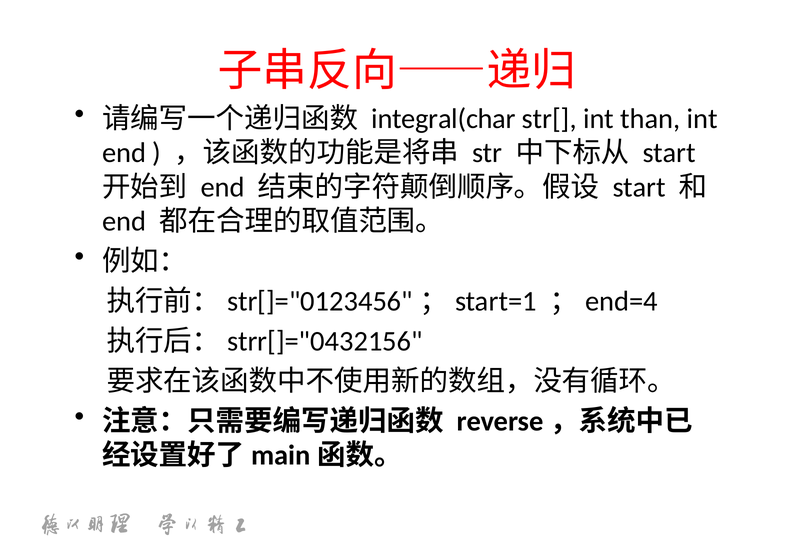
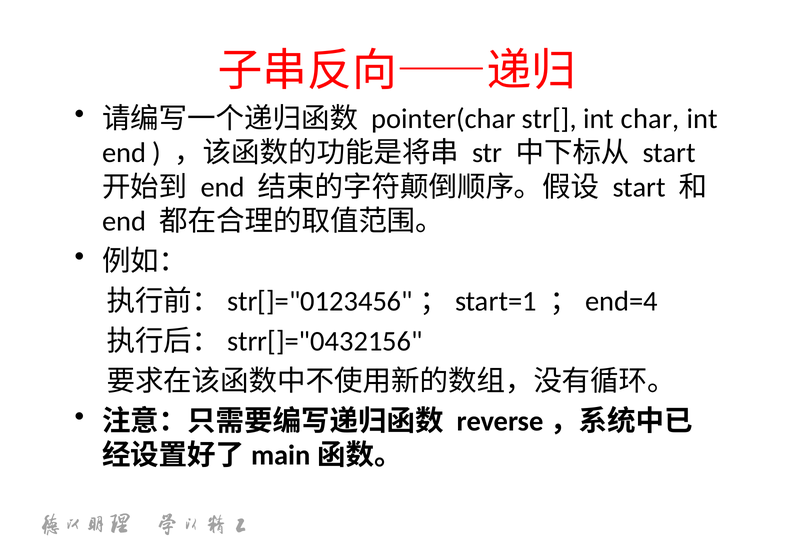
integral(char: integral(char -> pointer(char (443, 119)
than: than -> char (650, 119)
